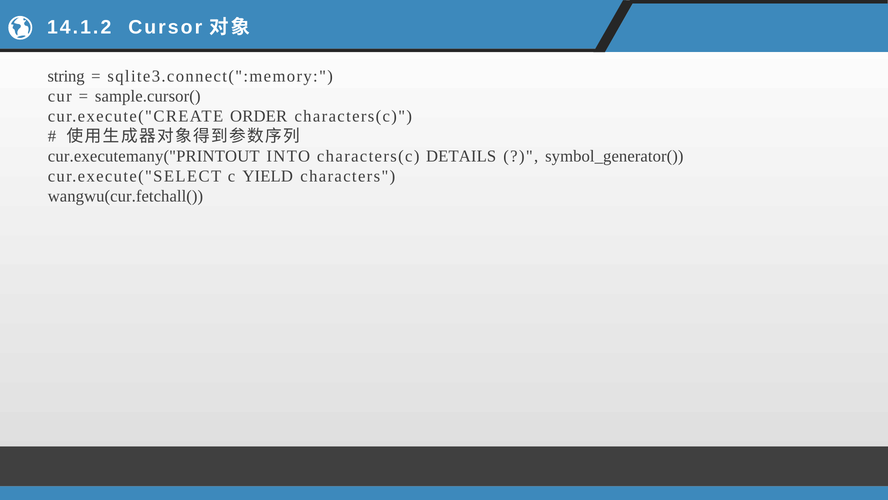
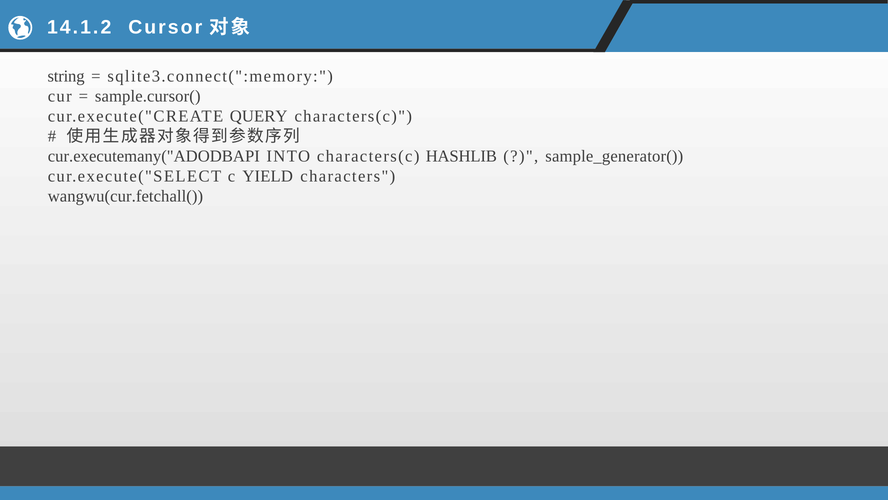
ORDER: ORDER -> QUERY (259, 116)
cur.executemany("PRINTOUT: cur.executemany("PRINTOUT -> cur.executemany("ADODBAPI (154, 156)
DETAILS: DETAILS -> HASHLIB (461, 156)
symbol_generator(: symbol_generator( -> sample_generator( (614, 156)
